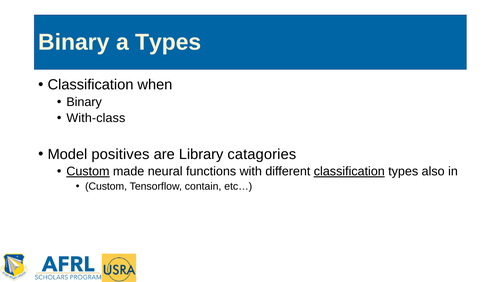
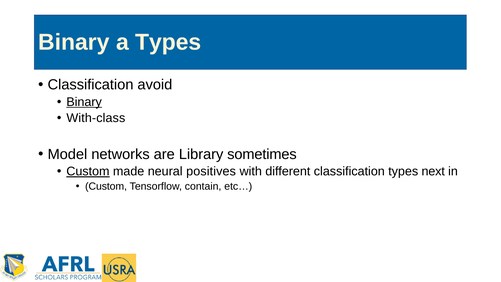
when: when -> avoid (155, 85)
Binary underline: none -> present (84, 102)
positives: positives -> networks (121, 154)
catagories: catagories -> sometimes (262, 154)
functions: functions -> positives (211, 171)
classification underline: present -> none (349, 171)
also: also -> next (433, 171)
